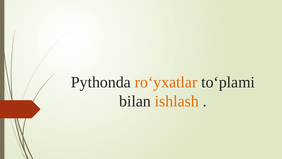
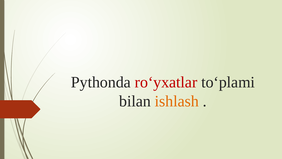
ro‘yxatlar colour: orange -> red (166, 82)
